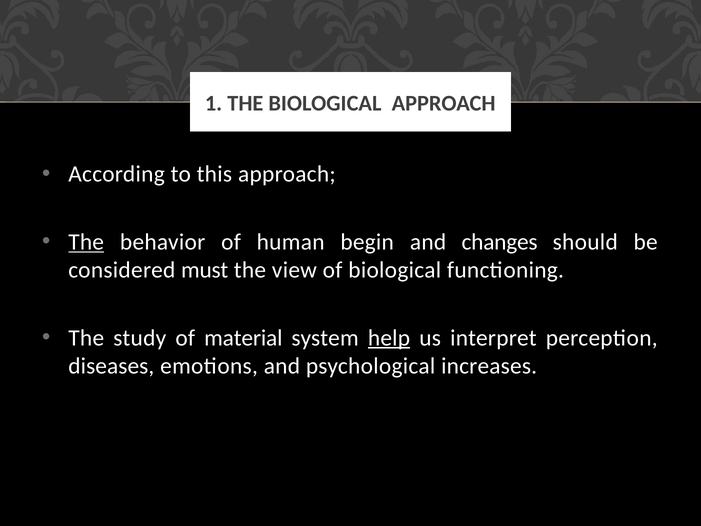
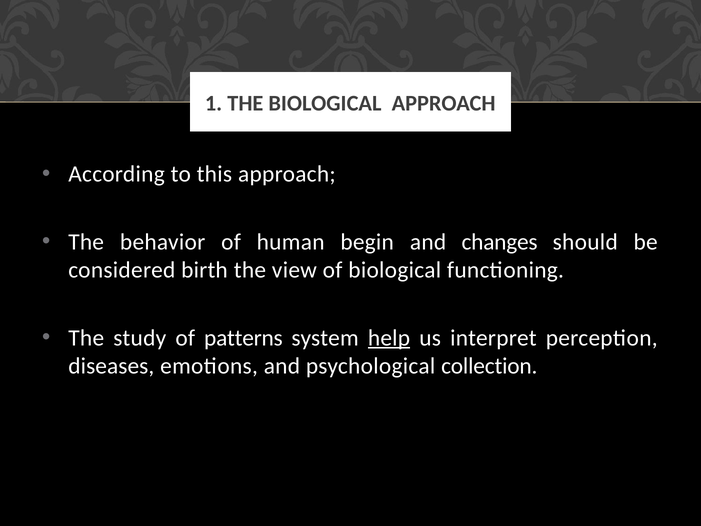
The underline: present -> none (86, 242)
must: must -> birth (204, 270)
material: material -> patterns (243, 338)
increases: increases -> collection (489, 366)
